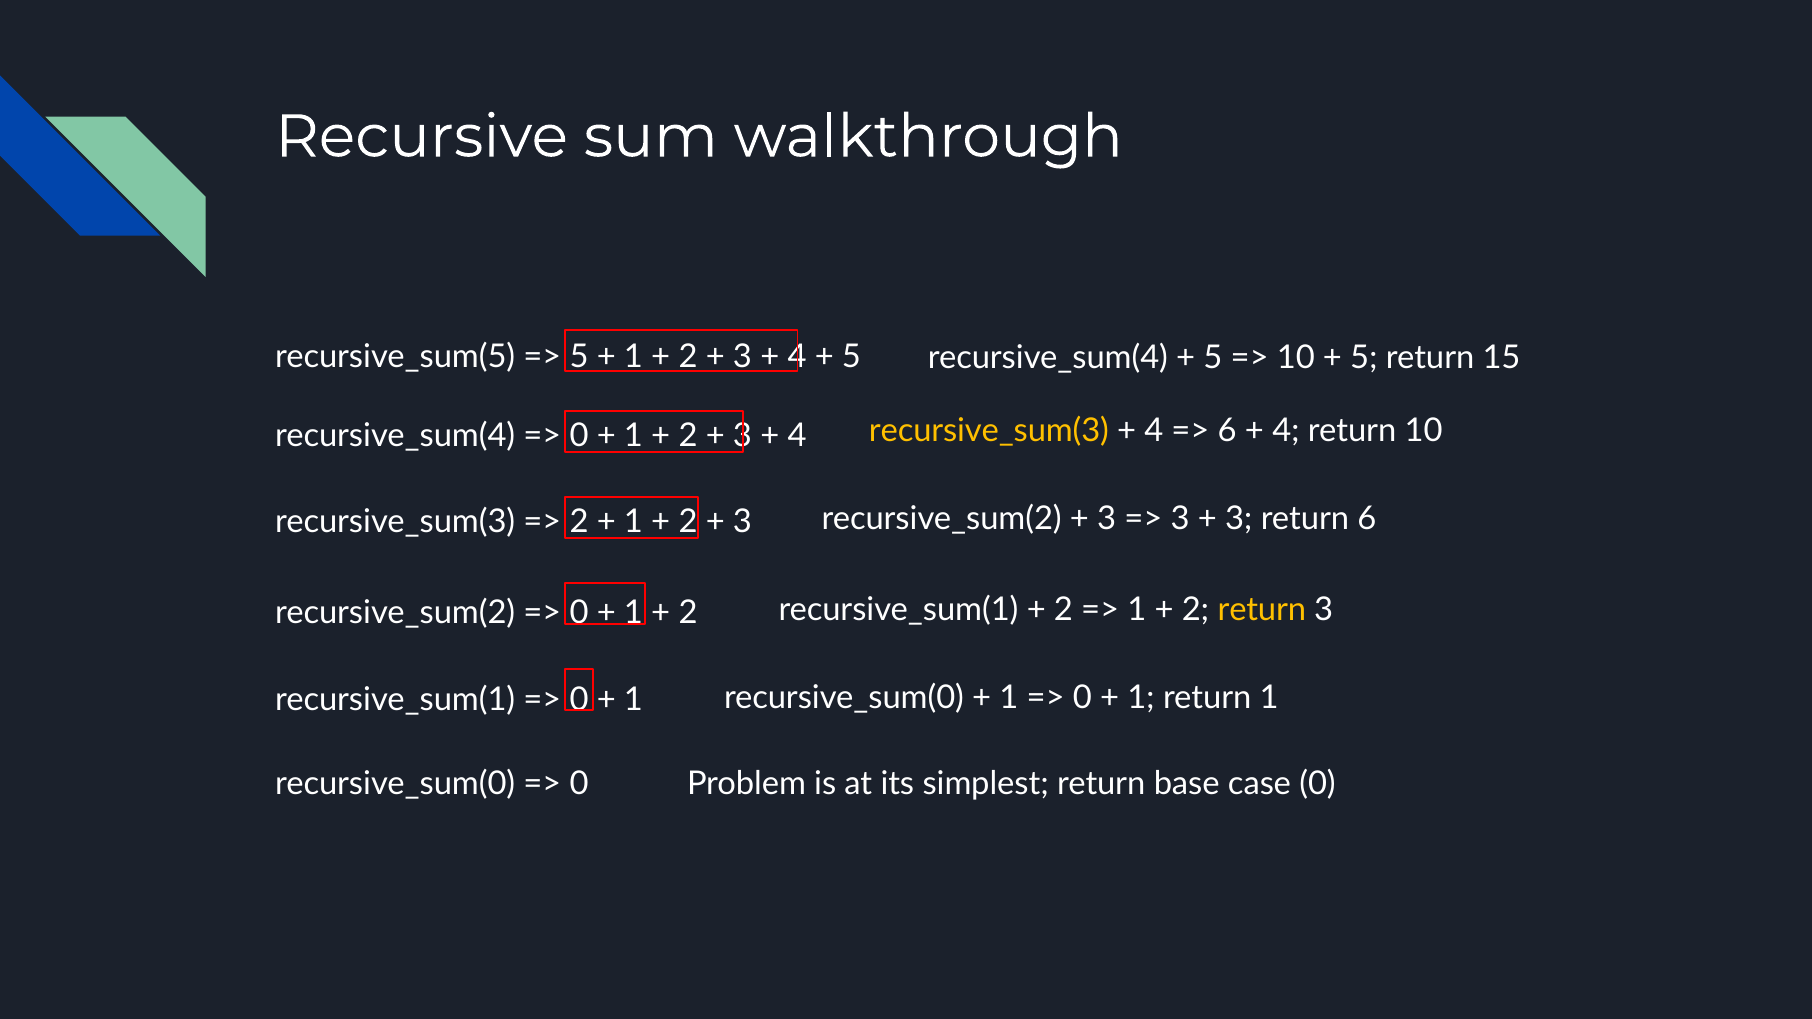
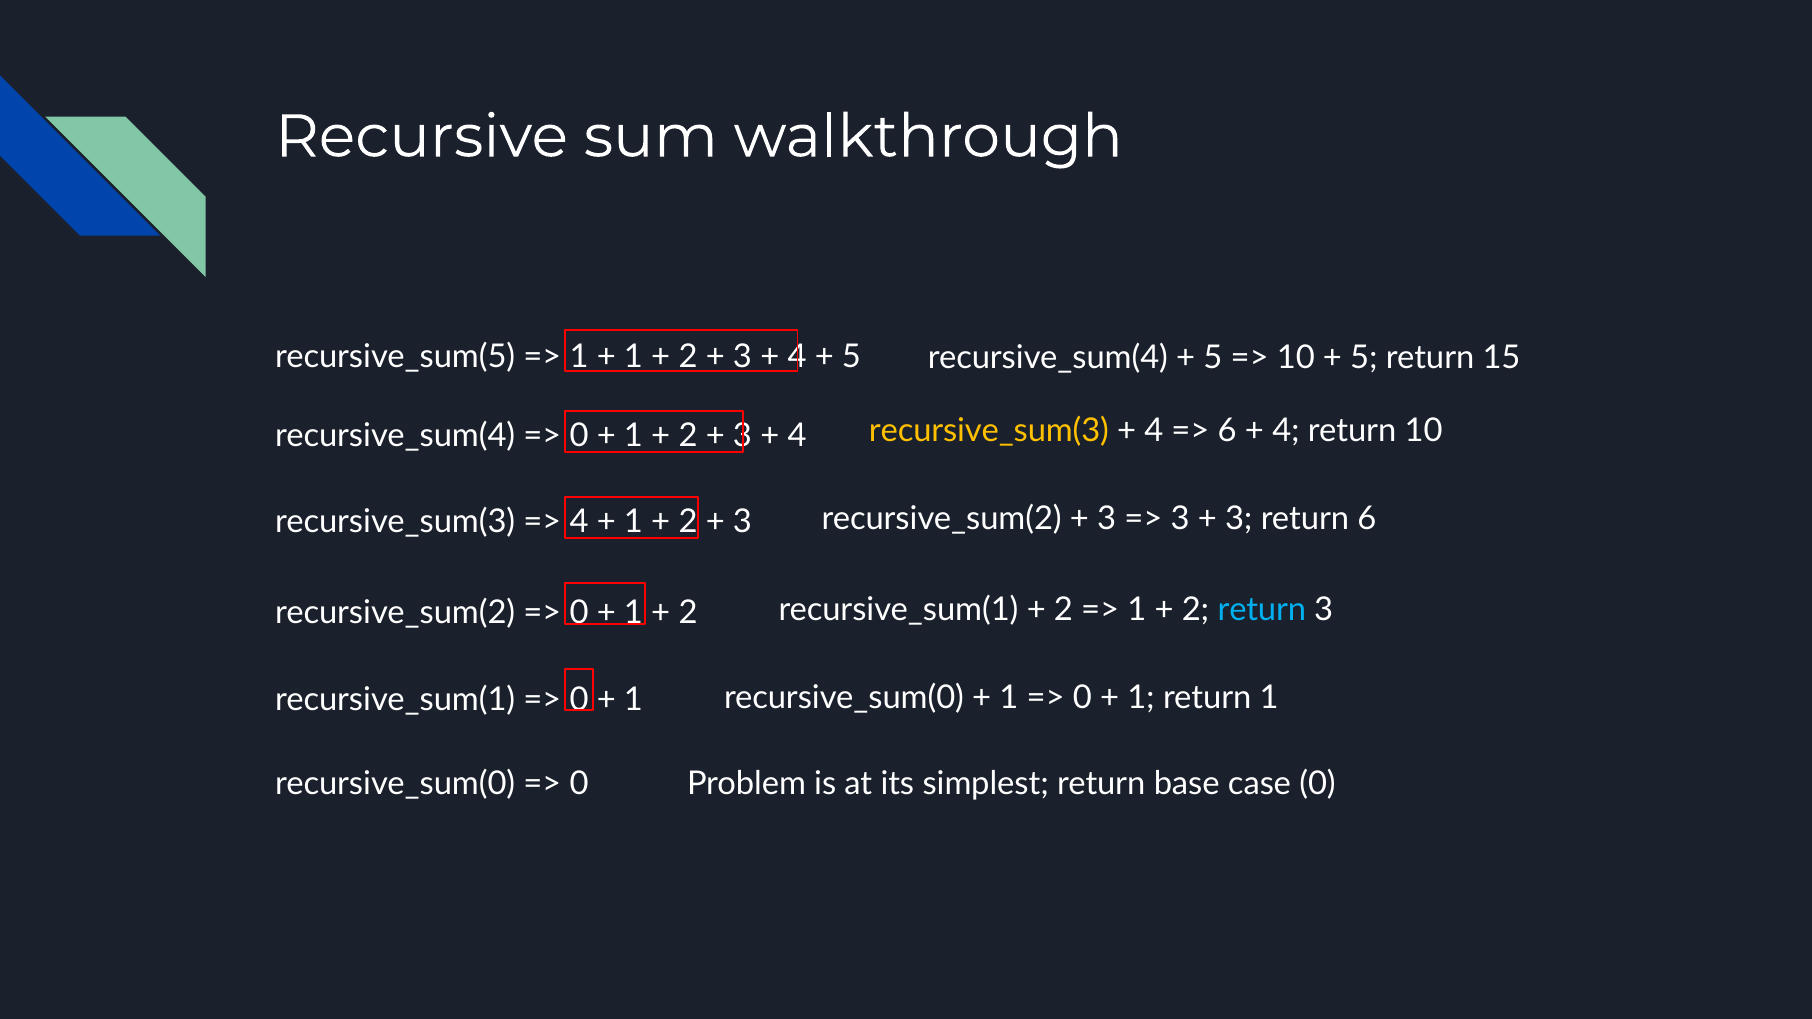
5: 5 -> 1 (579, 357)
2: 2 -> 4 (579, 522)
return colour: yellow -> light blue (1262, 610)
